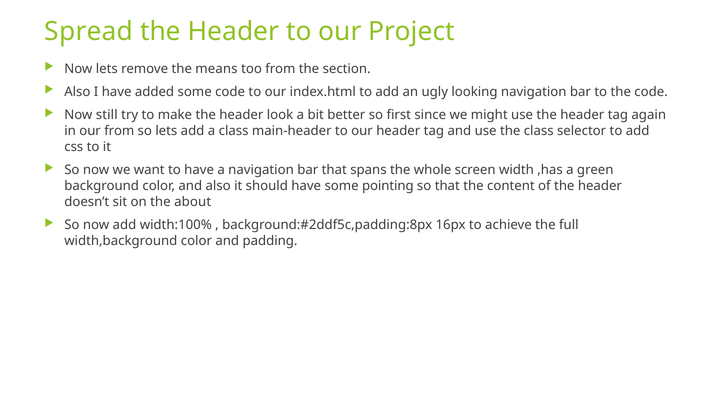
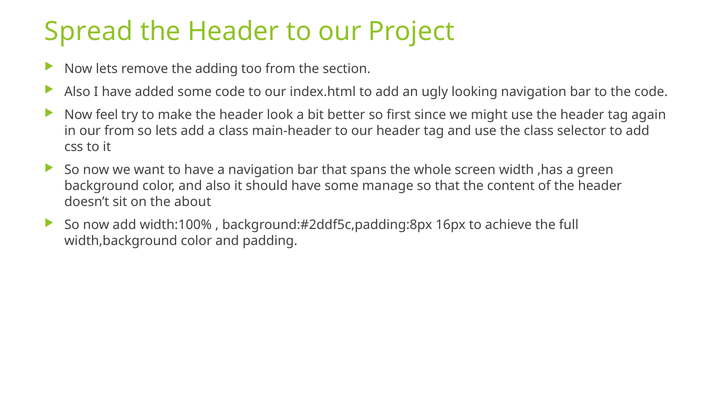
means: means -> adding (217, 69)
still: still -> feel (107, 115)
pointing: pointing -> manage (388, 186)
